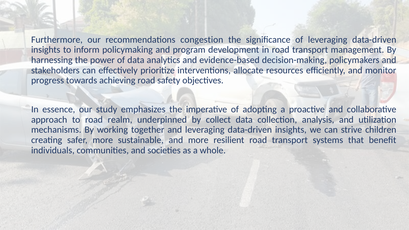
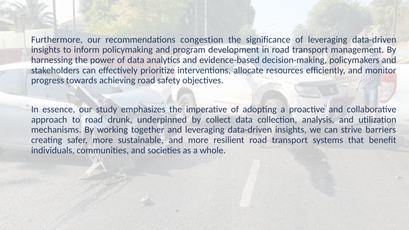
realm: realm -> drunk (120, 120)
children: children -> barriers (381, 130)
